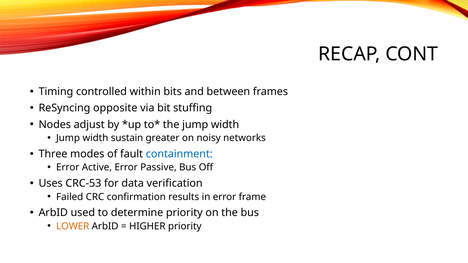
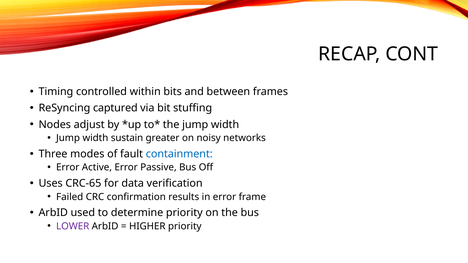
opposite: opposite -> captured (115, 108)
CRC-53: CRC-53 -> CRC-65 (83, 183)
LOWER colour: orange -> purple (73, 226)
